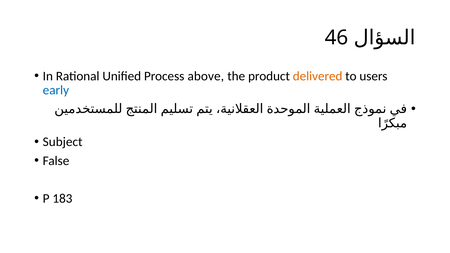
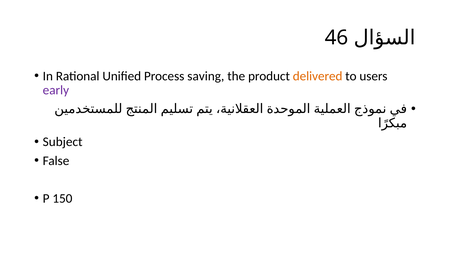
above: above -> saving (206, 76)
early colour: blue -> purple (56, 90)
183: 183 -> 150 (62, 199)
